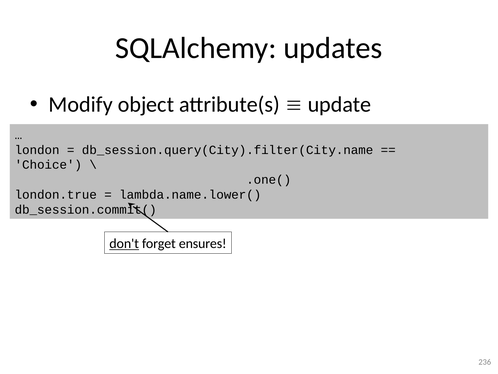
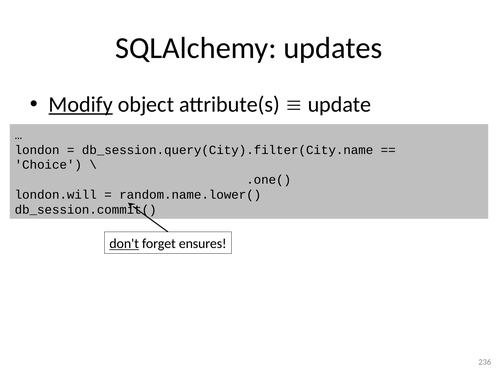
Modify underline: none -> present (81, 104)
london.true: london.true -> london.will (56, 195)
lambda.name.lower(: lambda.name.lower( -> random.name.lower( (190, 195)
